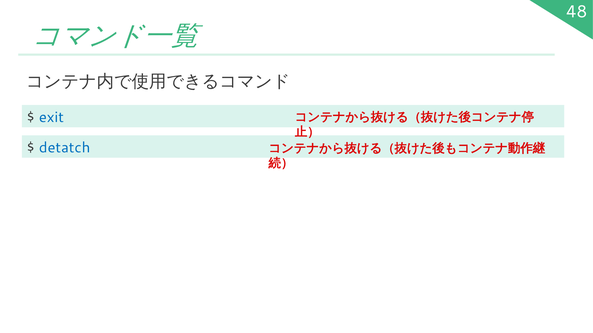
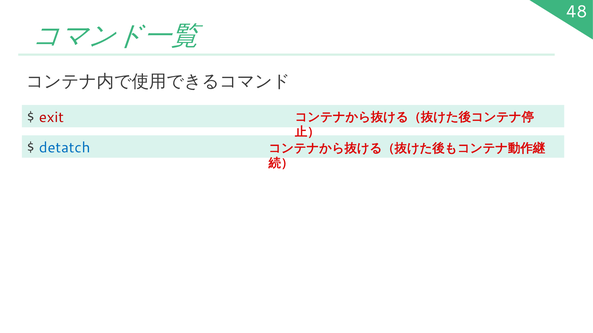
exit colour: blue -> red (51, 117)
